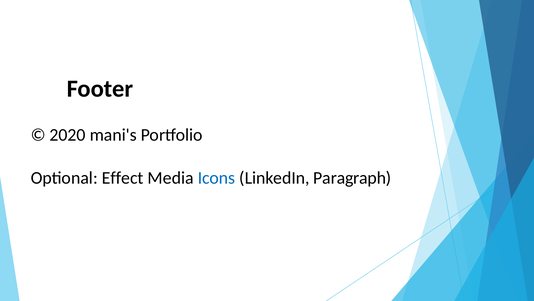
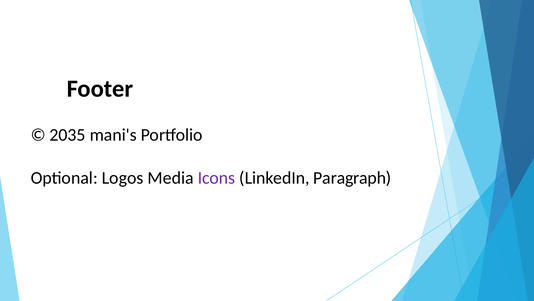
2020: 2020 -> 2035 (68, 135)
Effect: Effect -> Logos (123, 178)
Icons colour: blue -> purple (216, 178)
